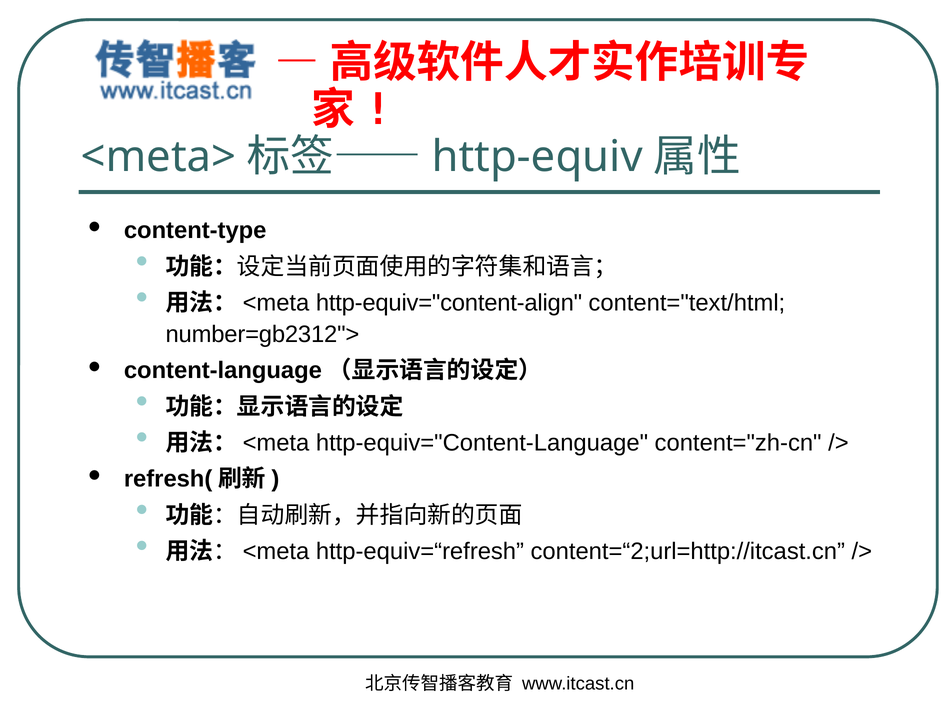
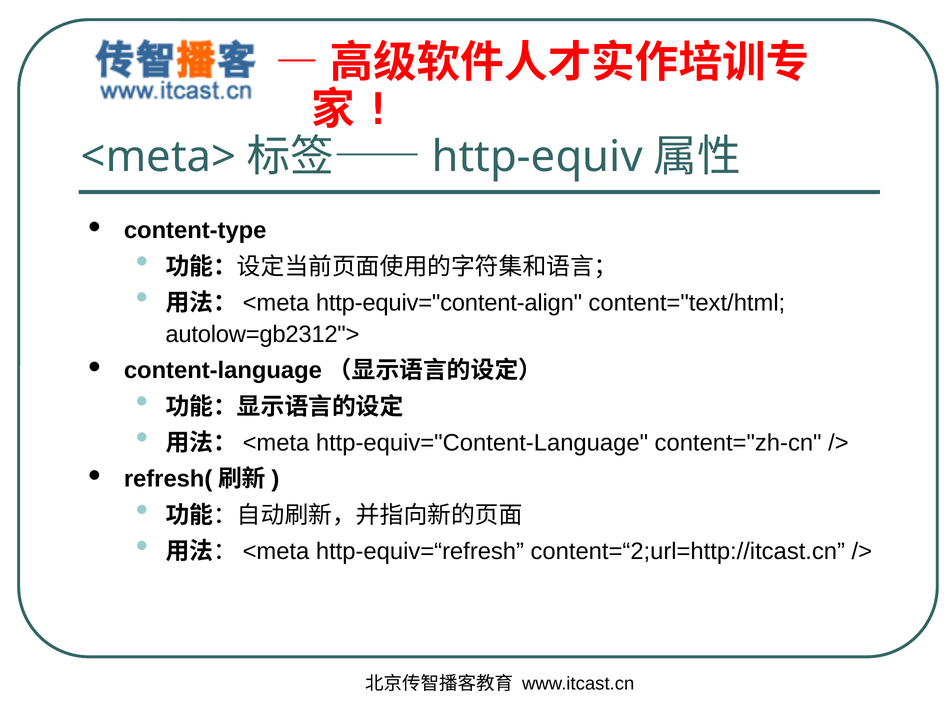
number=gb2312">: number=gb2312"> -> autolow=gb2312"> (262, 334)
